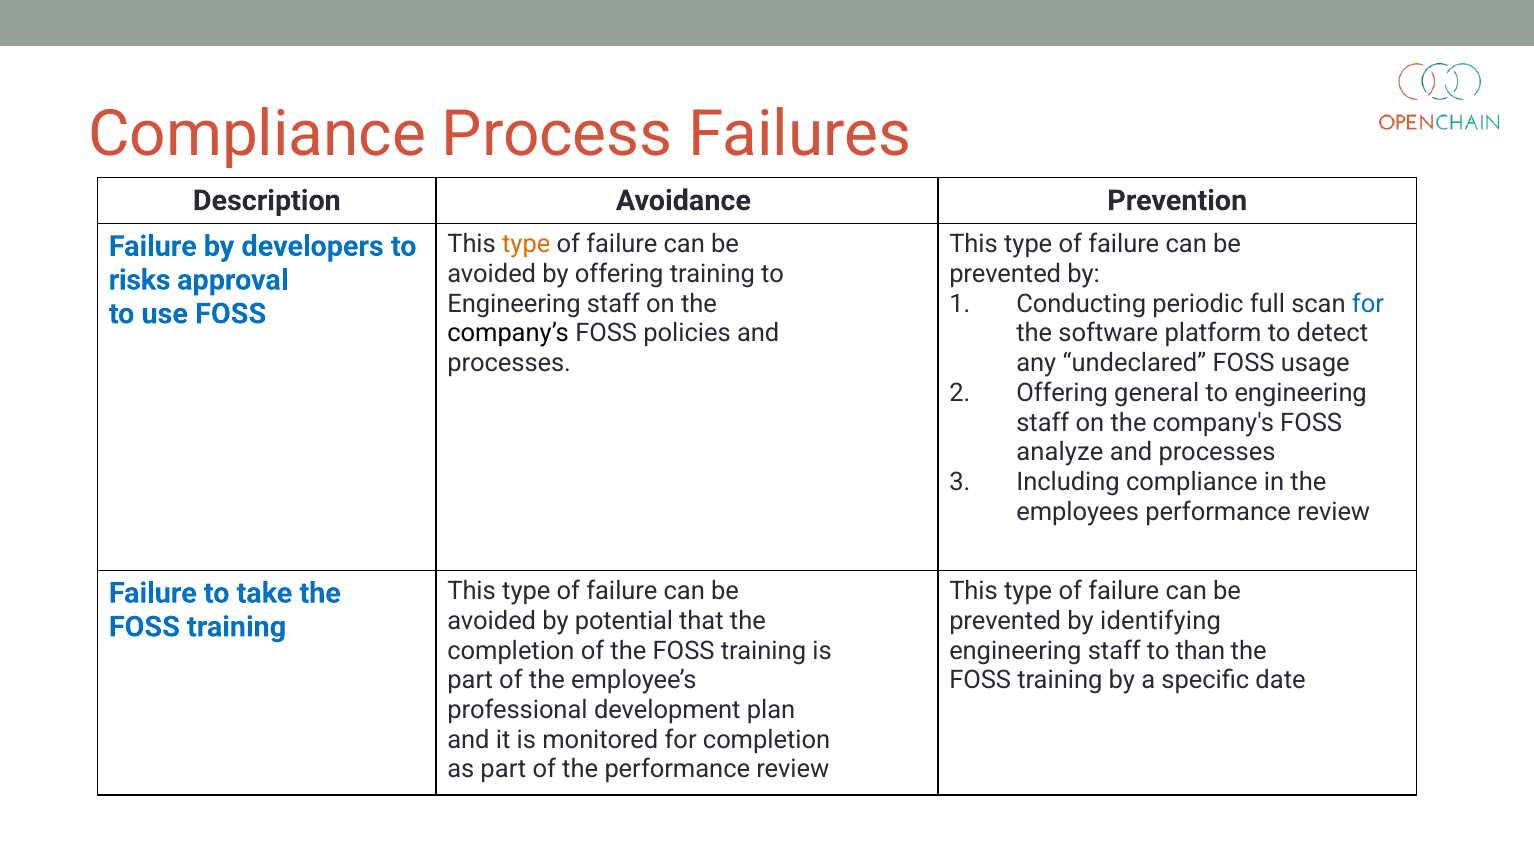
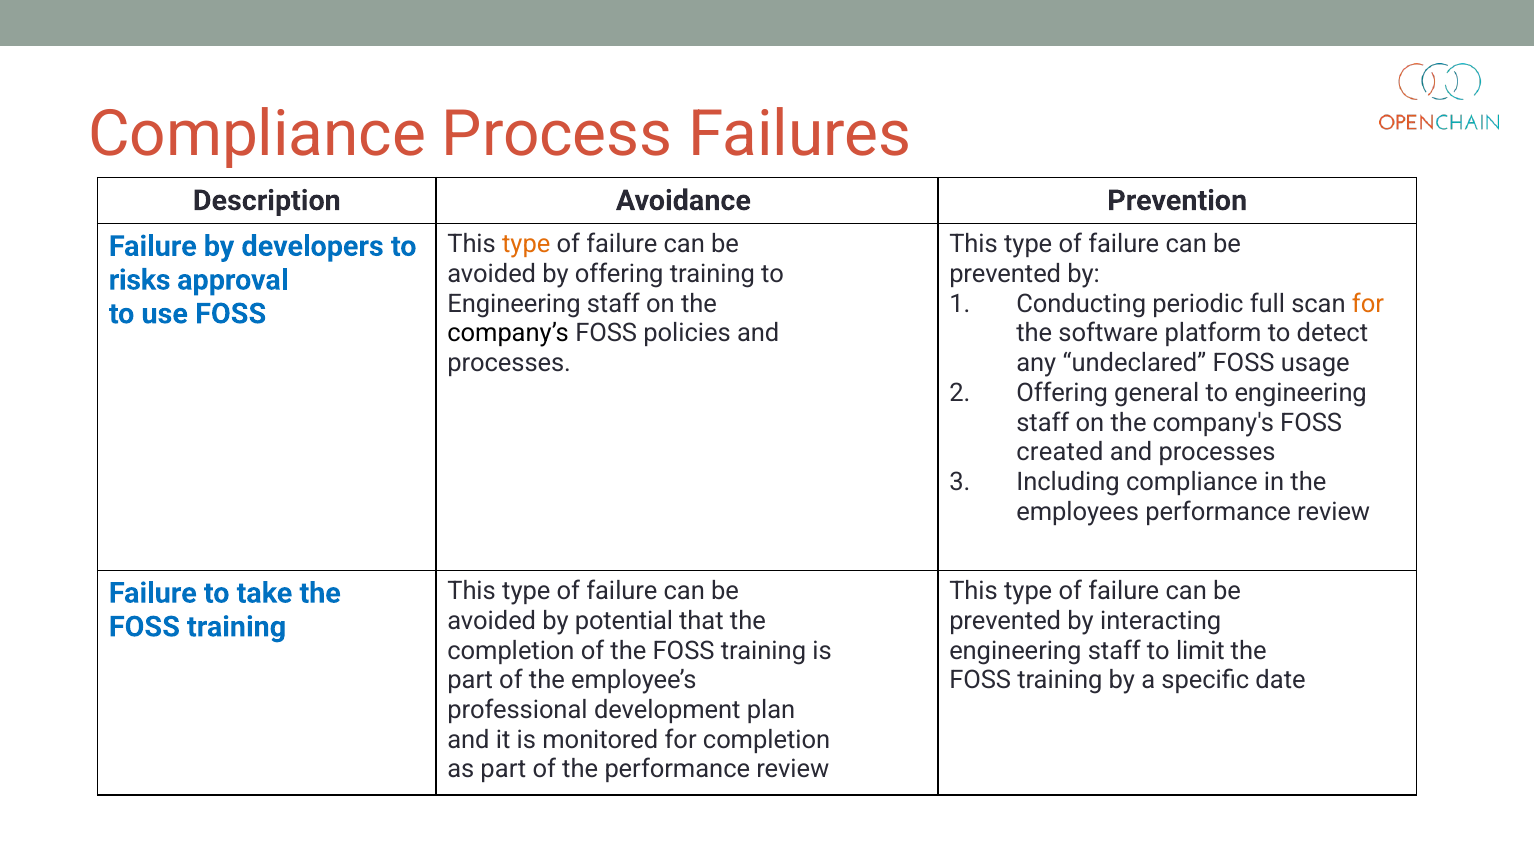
for colour: blue -> orange (1368, 304)
analyze: analyze -> created (1060, 452)
identifying: identifying -> interacting (1161, 621)
than: than -> limit (1200, 650)
